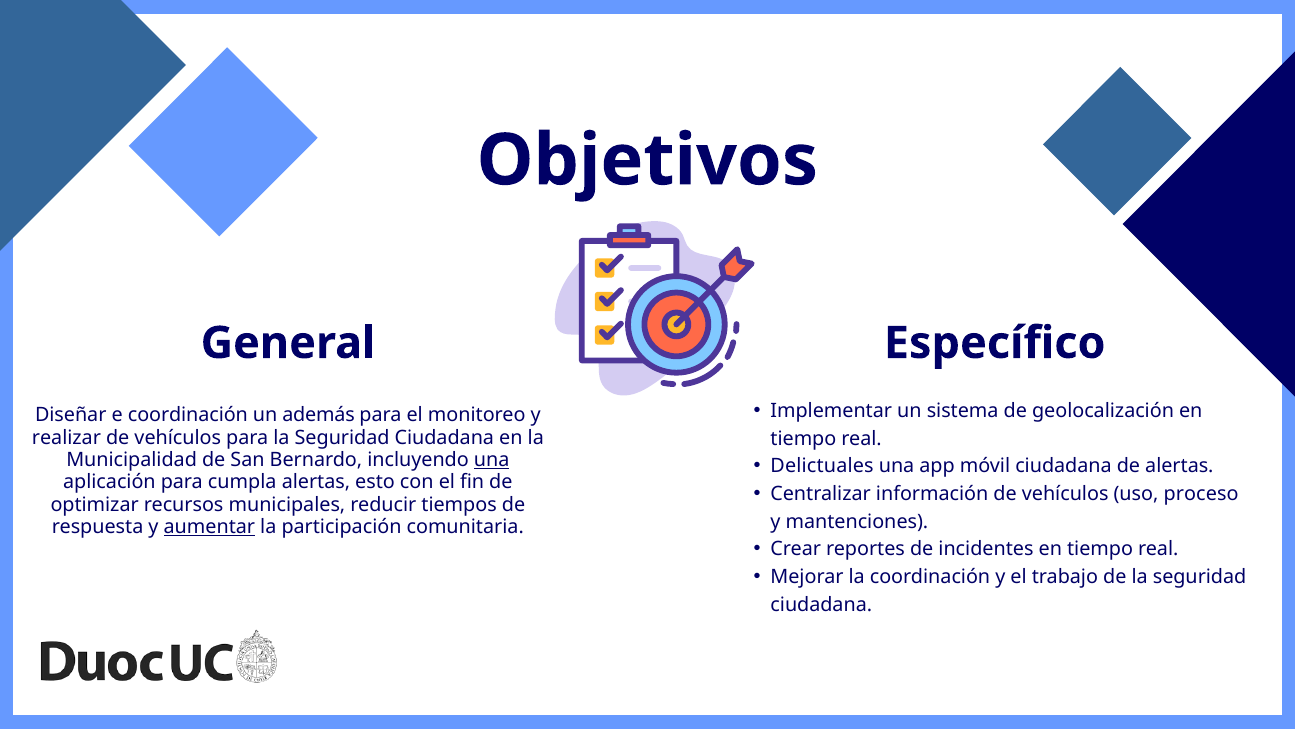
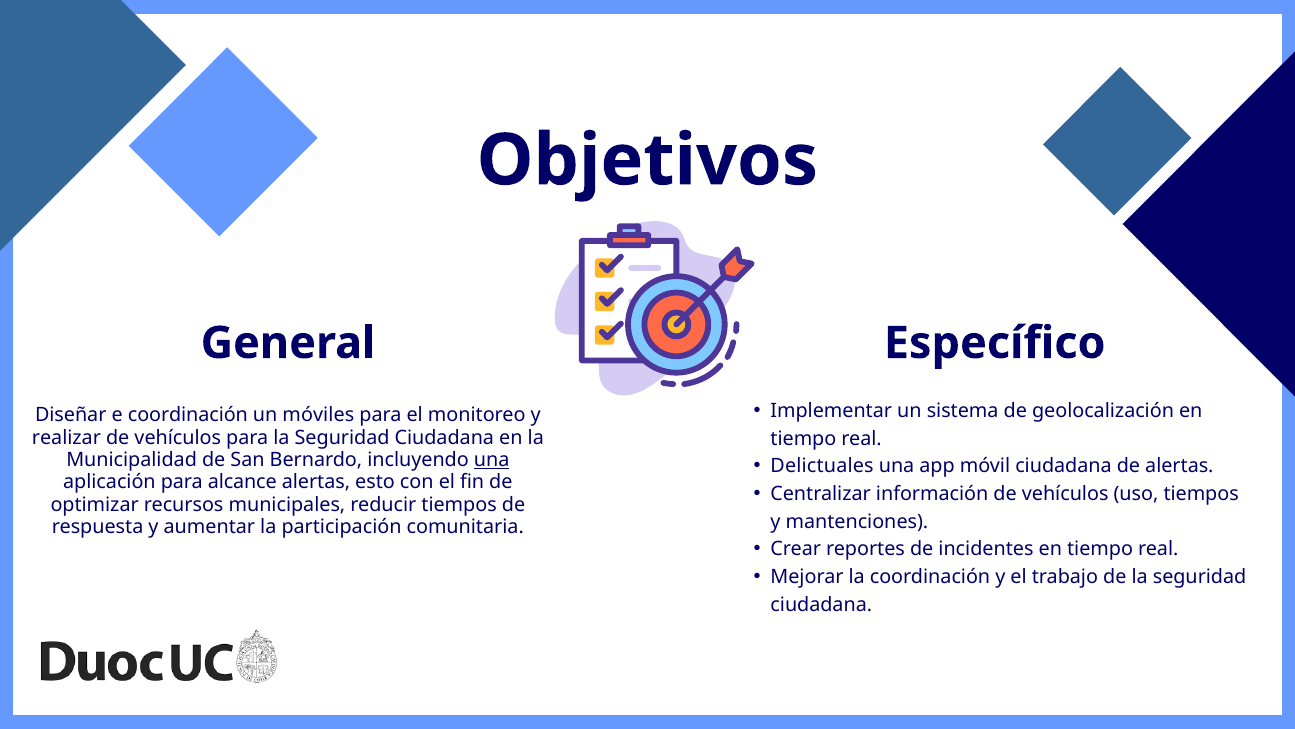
además: además -> móviles (318, 415)
cumpla: cumpla -> alcance (242, 482)
uso proceso: proceso -> tiempos (1201, 494)
aumentar underline: present -> none (209, 527)
